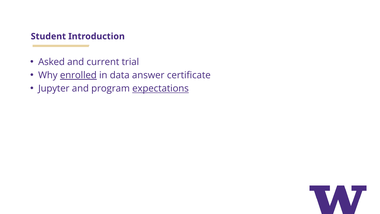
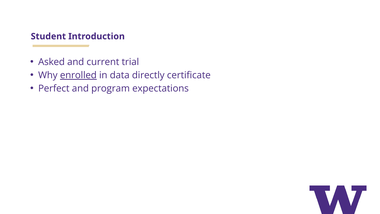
answer: answer -> directly (148, 75)
Jupyter: Jupyter -> Perfect (54, 88)
expectations underline: present -> none (161, 88)
